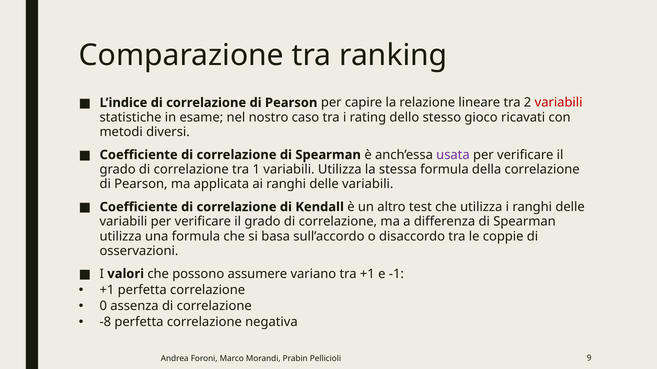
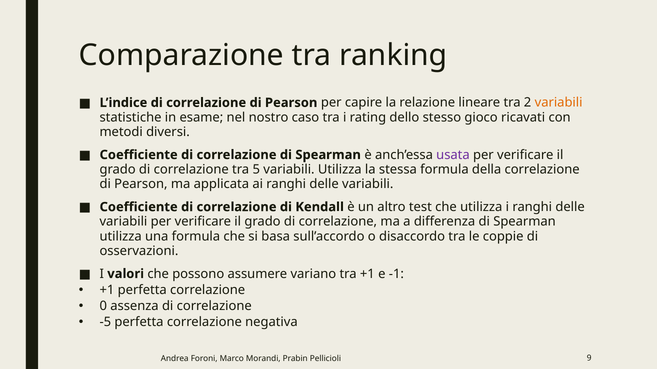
variabili colour: red -> orange (559, 103)
1: 1 -> 5 (256, 170)
-8: -8 -> -5 (105, 322)
